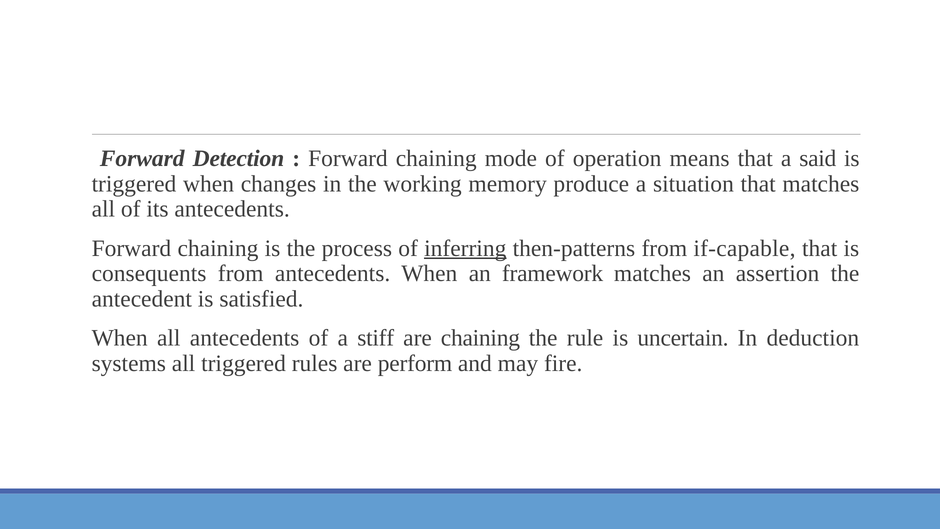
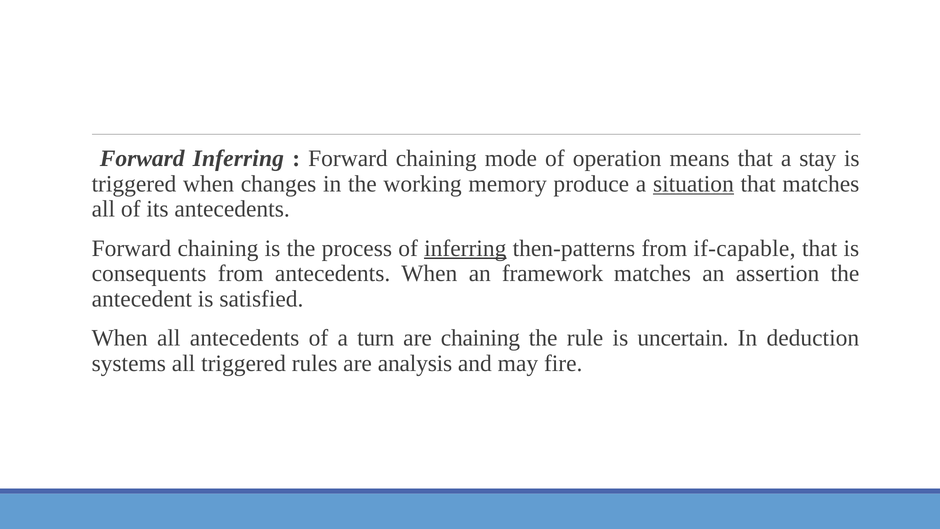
Forward Detection: Detection -> Inferring (238, 158)
said: said -> stay (818, 158)
situation underline: none -> present (693, 184)
stiff: stiff -> turn (376, 338)
perform: perform -> analysis (415, 363)
